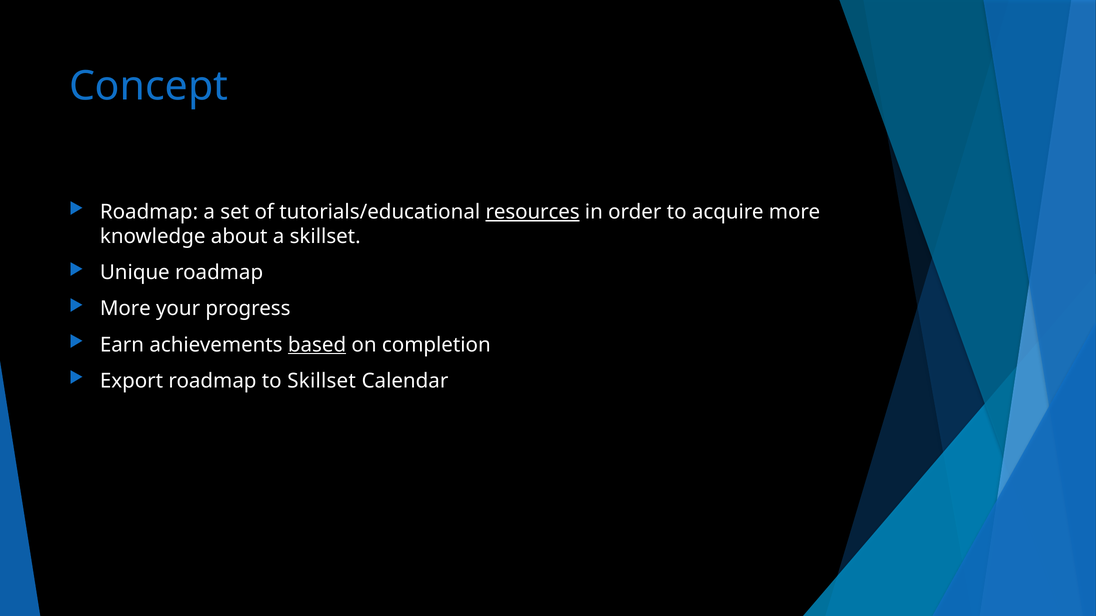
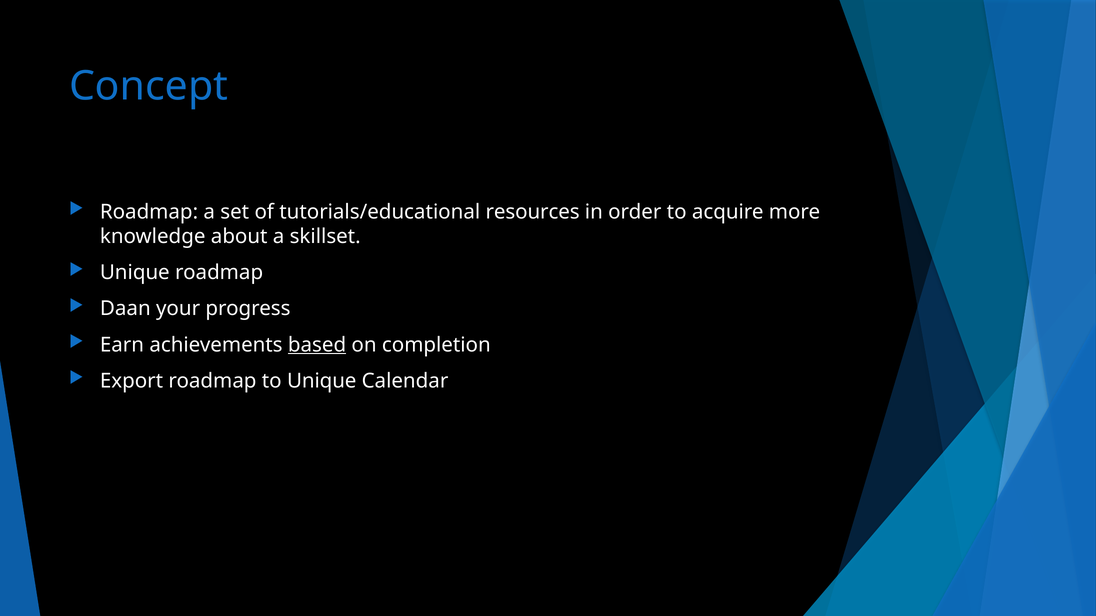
resources underline: present -> none (533, 212)
More: More -> Daan (125, 309)
to Skillset: Skillset -> Unique (322, 381)
